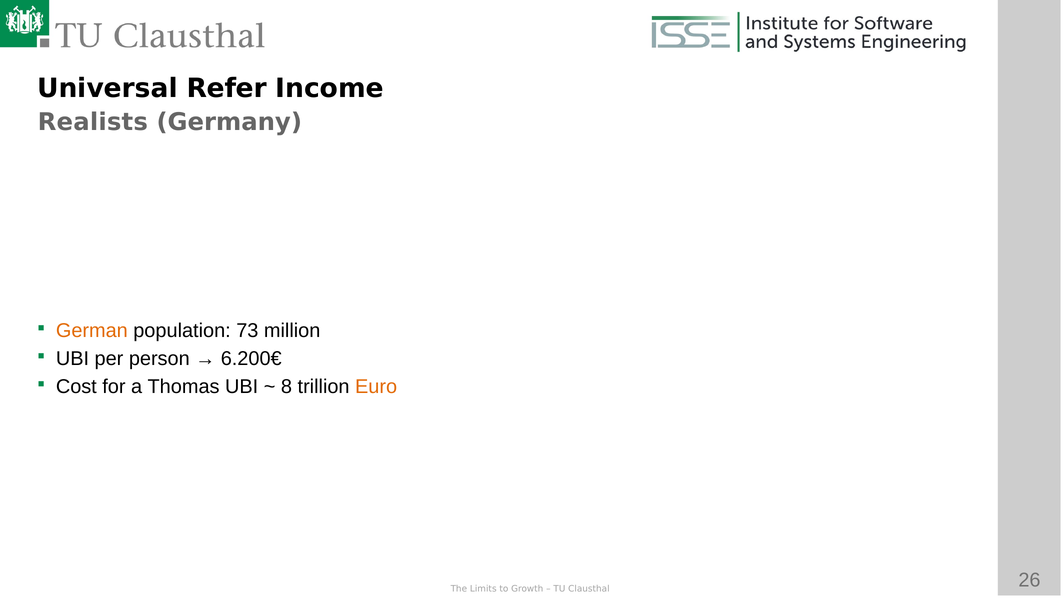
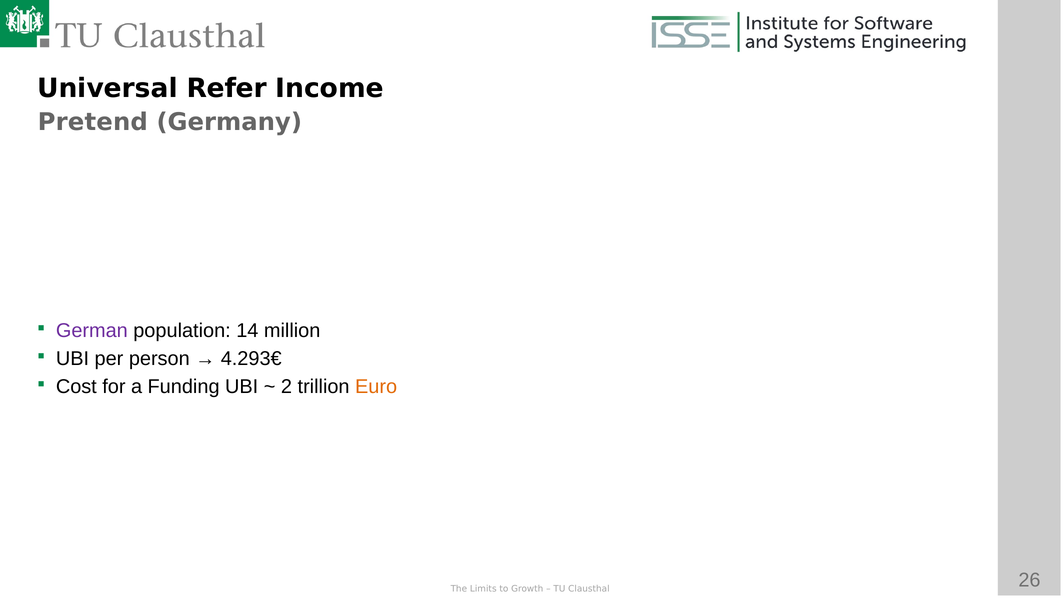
Realists: Realists -> Pretend (93, 122)
German colour: orange -> purple (92, 331)
73: 73 -> 14 (247, 331)
6.200€: 6.200€ -> 4.293€ (251, 359)
Thomas: Thomas -> Funding (184, 387)
8: 8 -> 2 (287, 387)
